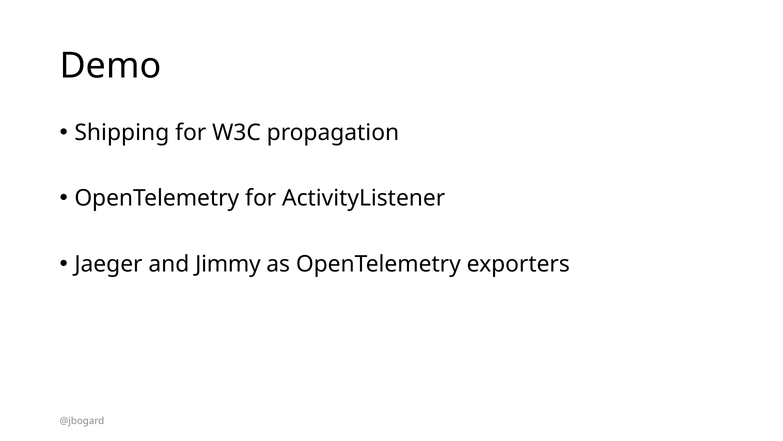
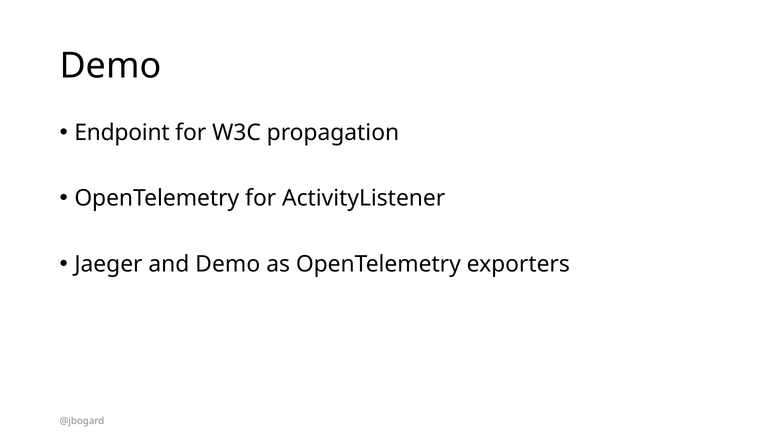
Shipping: Shipping -> Endpoint (122, 132)
and Jimmy: Jimmy -> Demo (228, 264)
